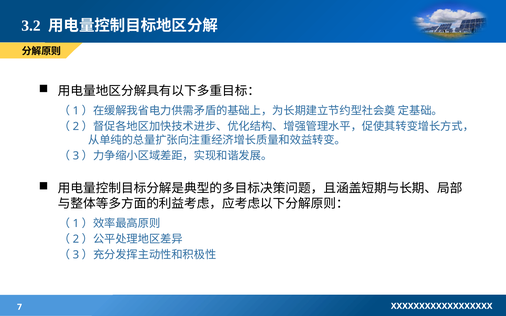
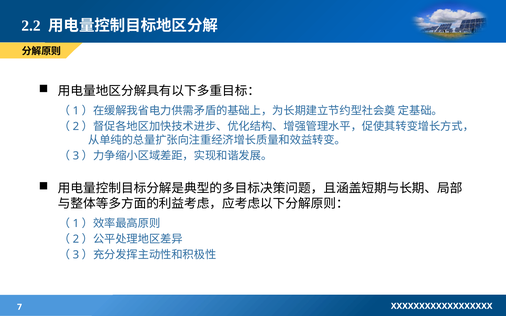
3.2: 3.2 -> 2.2 (31, 26)
